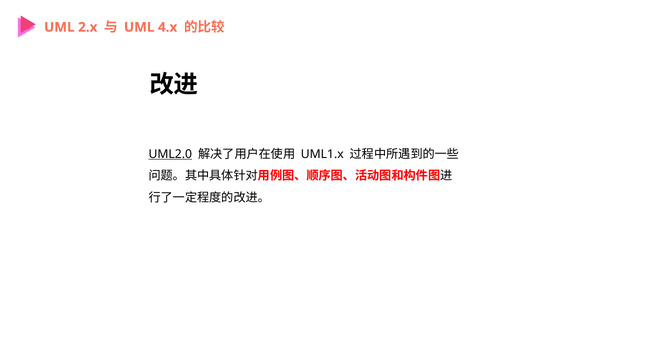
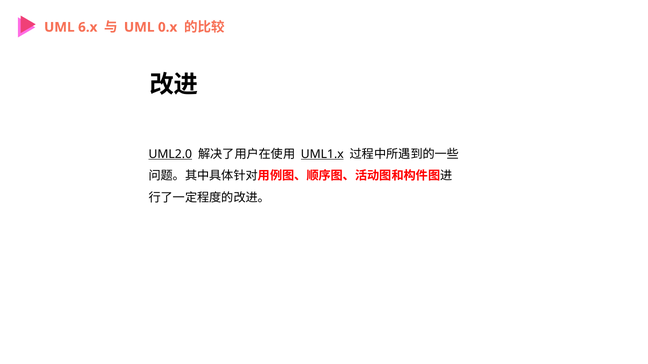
2.x: 2.x -> 6.x (88, 27)
4.x: 4.x -> 0.x (168, 27)
UML1.x underline: none -> present (322, 154)
